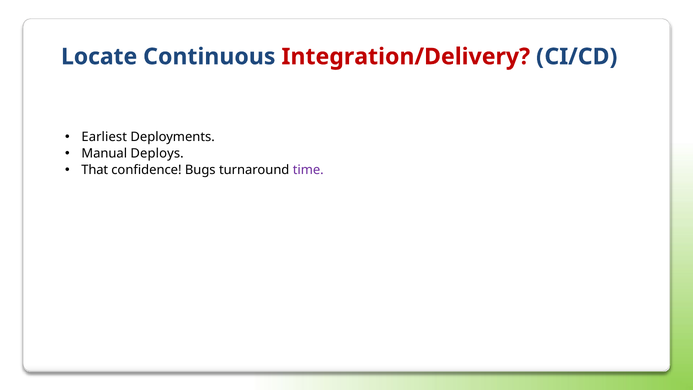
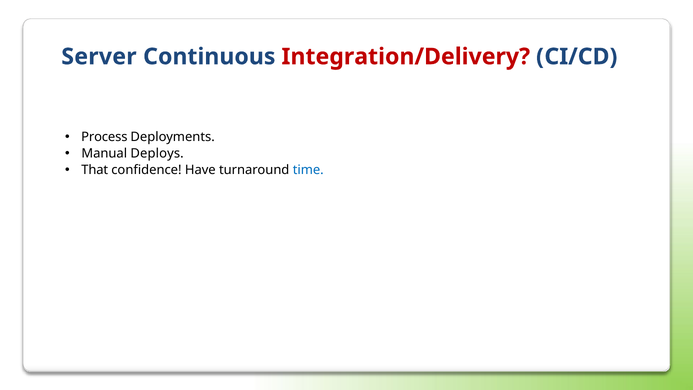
Locate: Locate -> Server (99, 57)
Earliest: Earliest -> Process (104, 137)
Bugs: Bugs -> Have (200, 170)
time colour: purple -> blue (308, 170)
